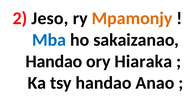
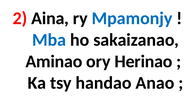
Jeso: Jeso -> Aina (50, 18)
Mpamonjy colour: orange -> blue (132, 18)
Handao: Handao -> Aminao (54, 61)
Hiaraka: Hiaraka -> Herinao (143, 61)
